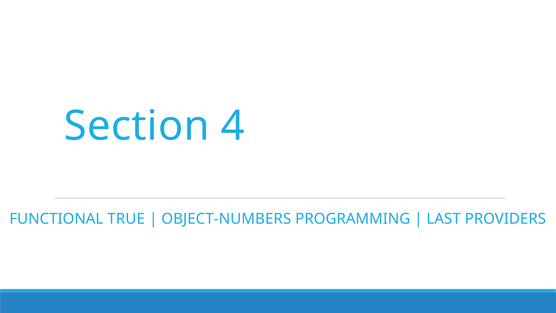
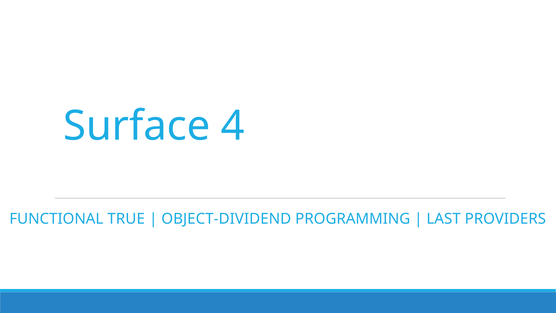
Section: Section -> Surface (137, 126)
OBJECT-NUMBERS: OBJECT-NUMBERS -> OBJECT-DIVIDEND (226, 219)
